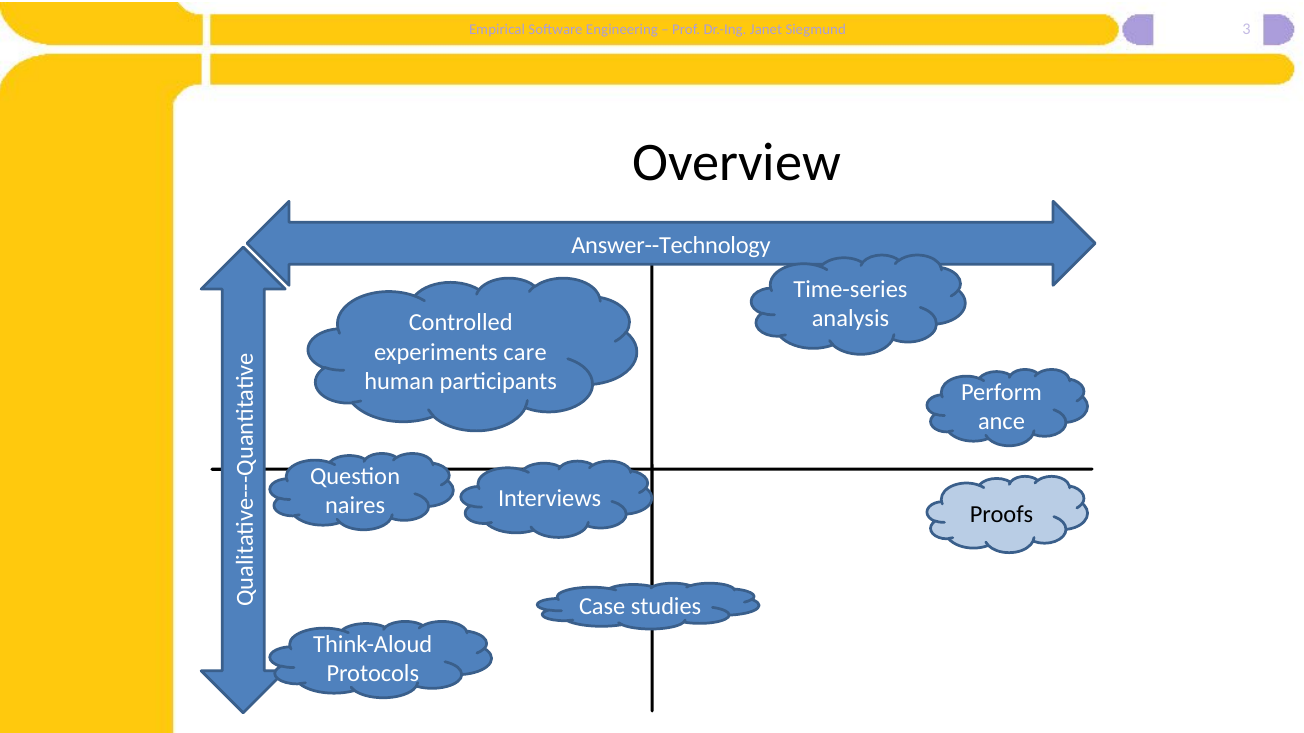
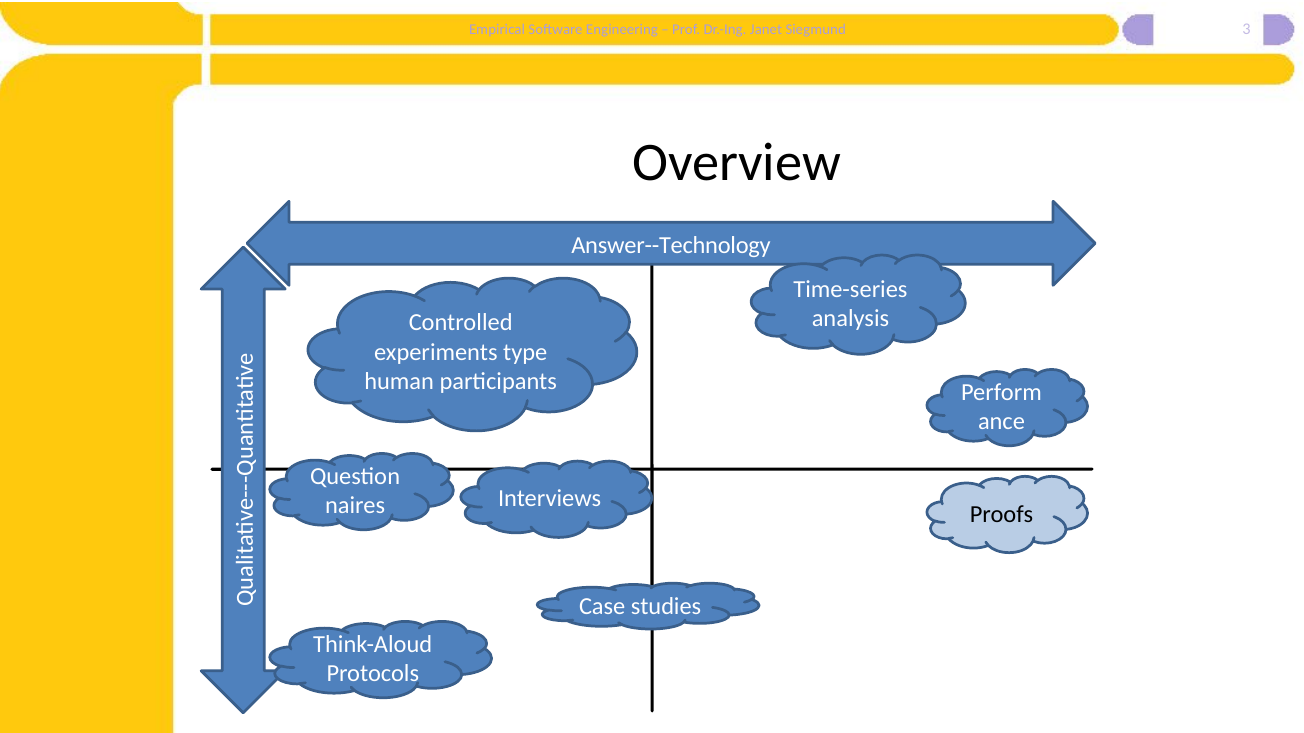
care: care -> type (525, 352)
